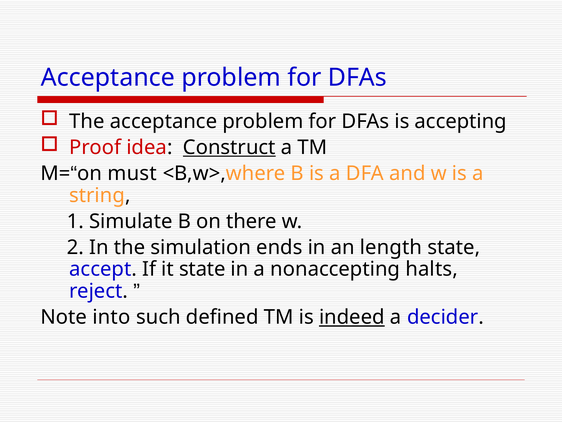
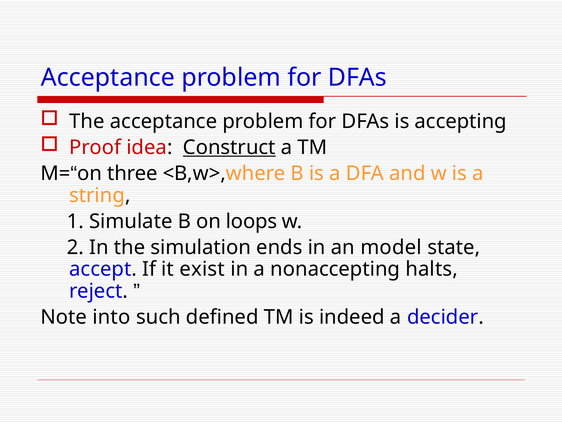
must: must -> three (132, 173)
there: there -> loops (251, 221)
length: length -> model (391, 247)
it state: state -> exist (202, 269)
indeed underline: present -> none (352, 317)
